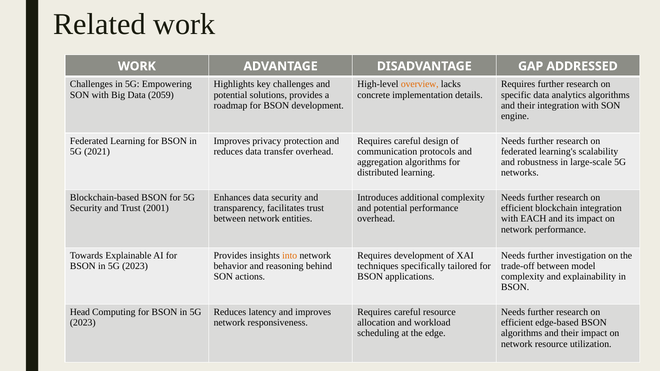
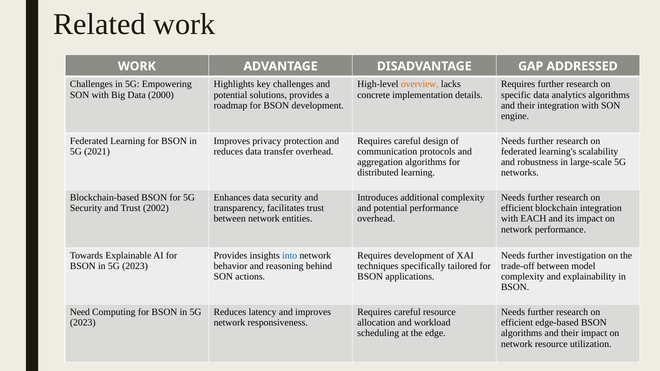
2059: 2059 -> 2000 (161, 95)
2001: 2001 -> 2002 (156, 208)
into colour: orange -> blue (290, 256)
Head: Head -> Need (80, 312)
